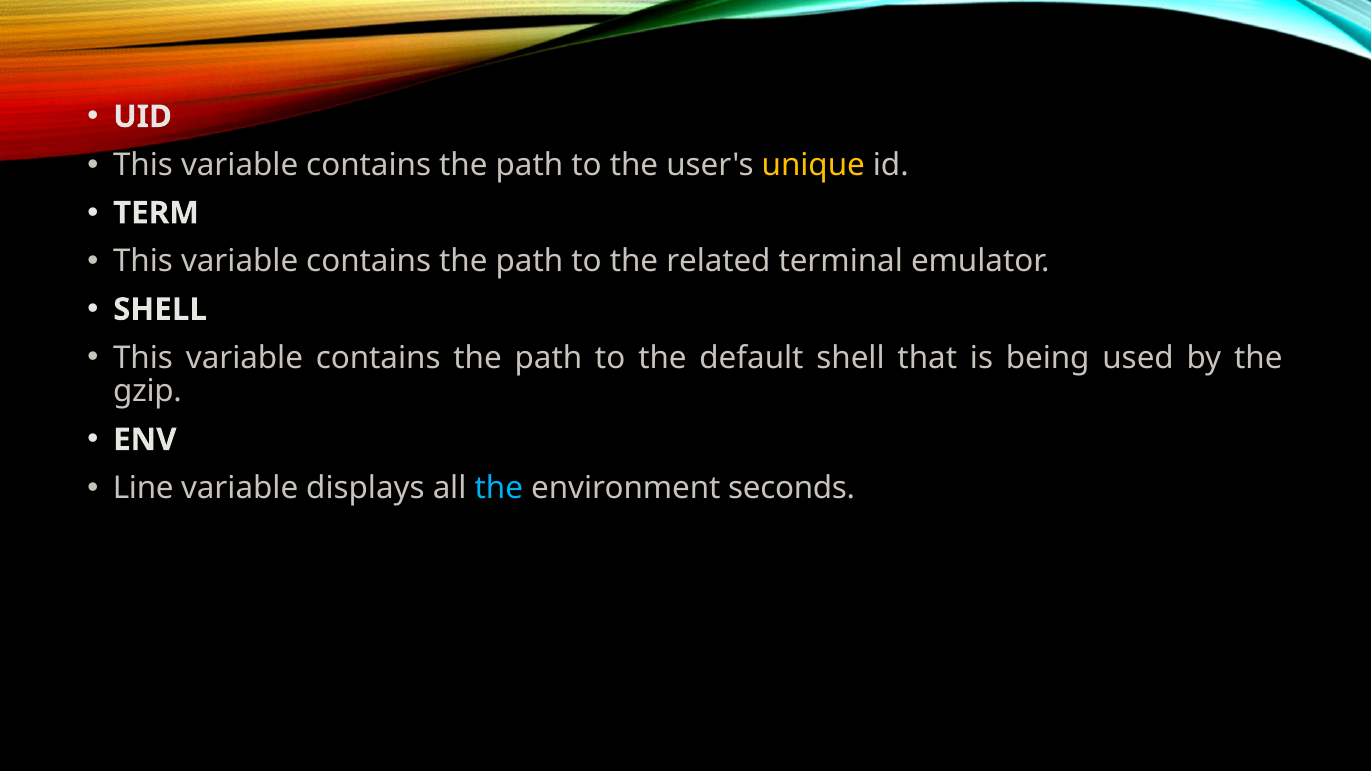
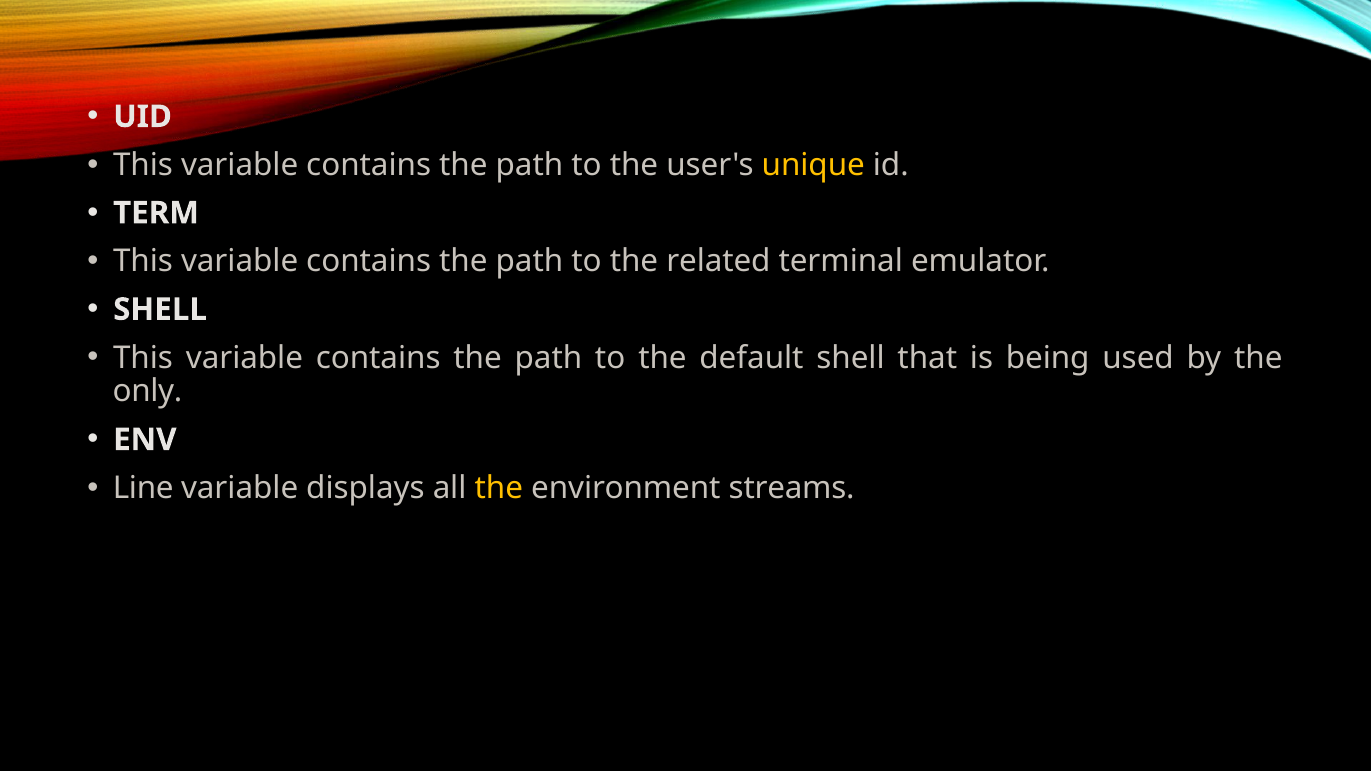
gzip: gzip -> only (147, 392)
the colour: light blue -> yellow (499, 488)
seconds: seconds -> streams (792, 488)
